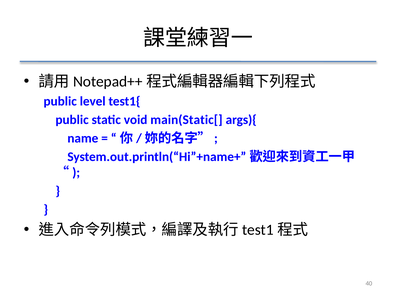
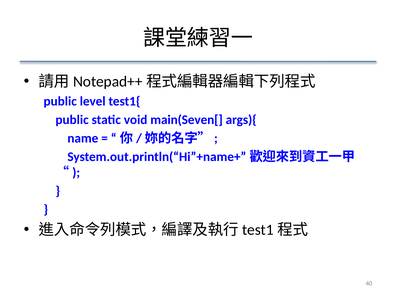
main(Static[: main(Static[ -> main(Seven[ (187, 120)
